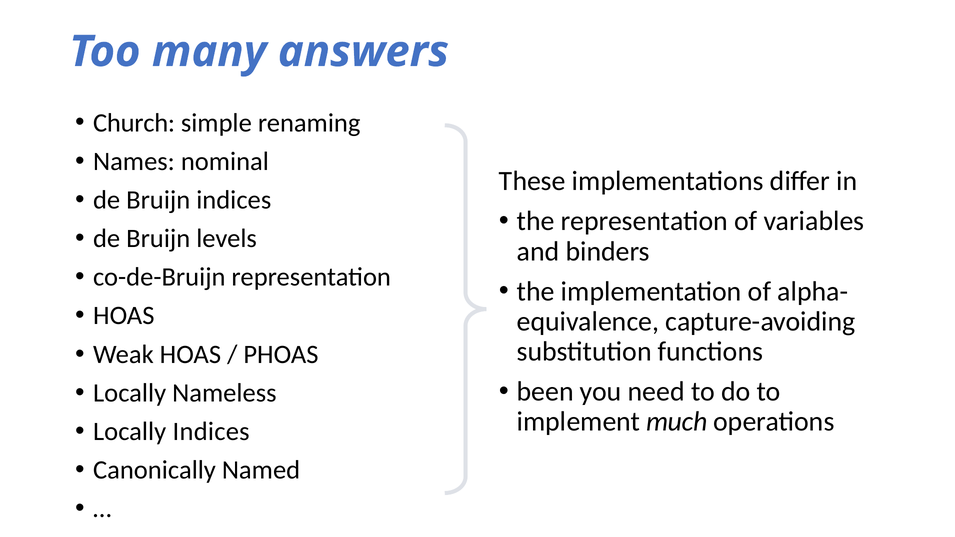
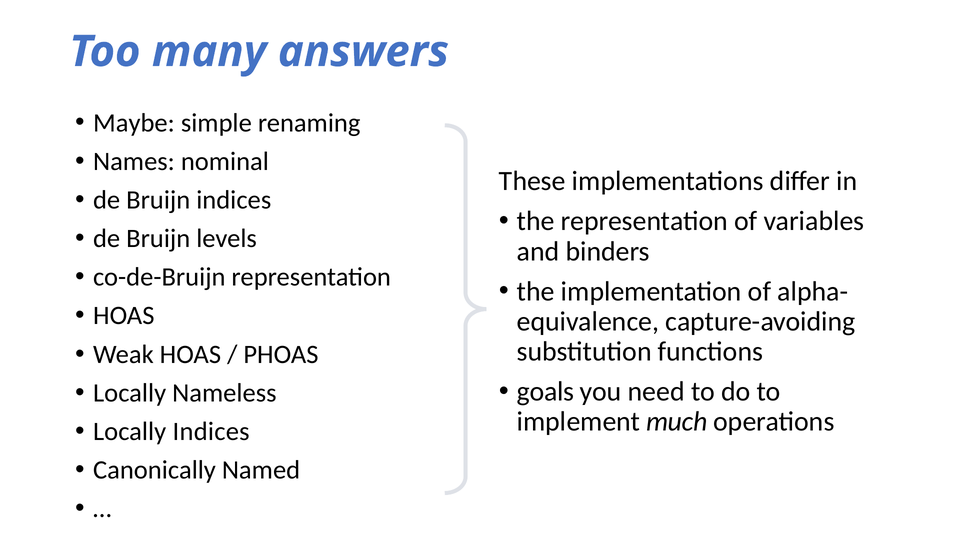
Church: Church -> Maybe (134, 123)
been: been -> goals (545, 392)
